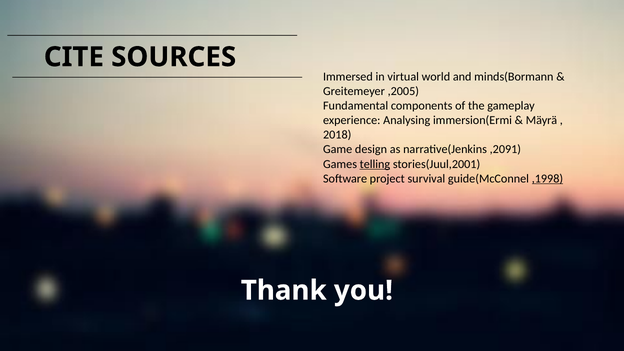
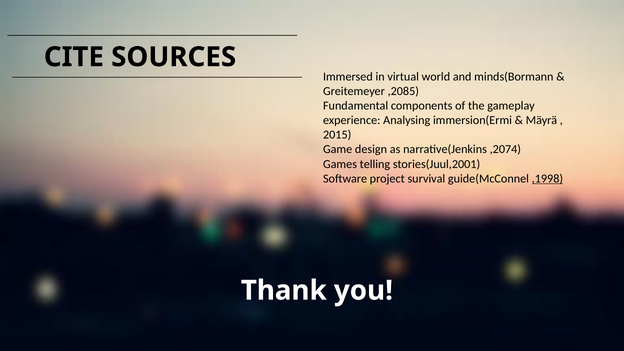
,2005: ,2005 -> ,2085 (403, 91)
2018: 2018 -> 2015 (337, 135)
,2091: ,2091 -> ,2074 (505, 149)
telling underline: present -> none (375, 164)
